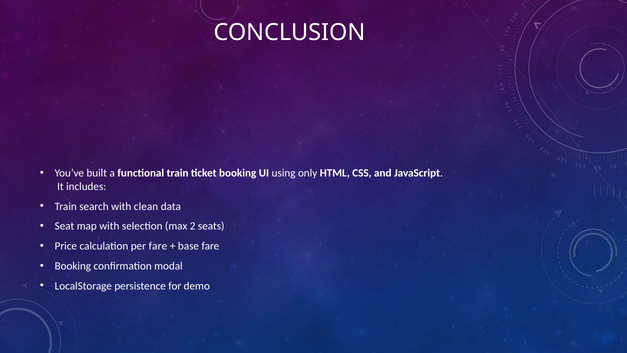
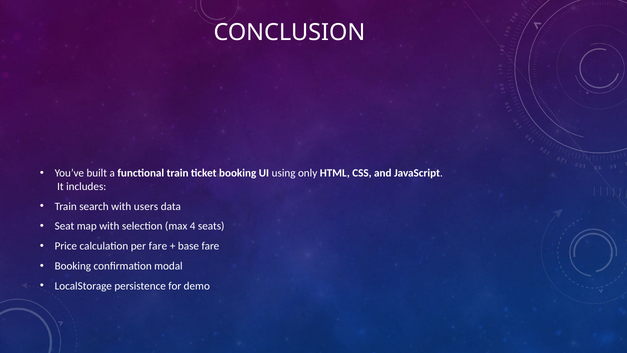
clean: clean -> users (146, 206)
2: 2 -> 4 (193, 226)
